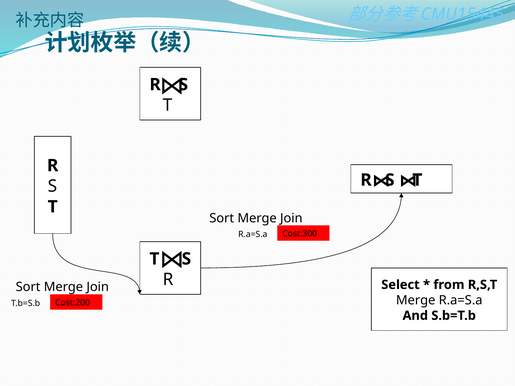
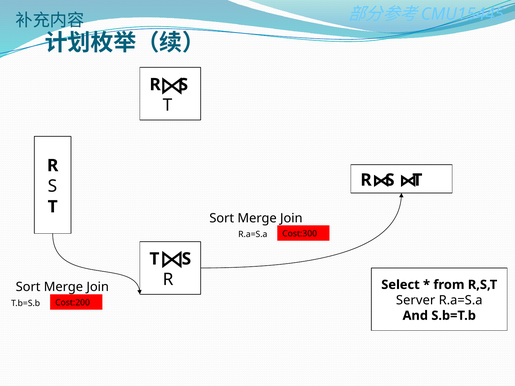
Merge: Merge -> Server (416, 300)
